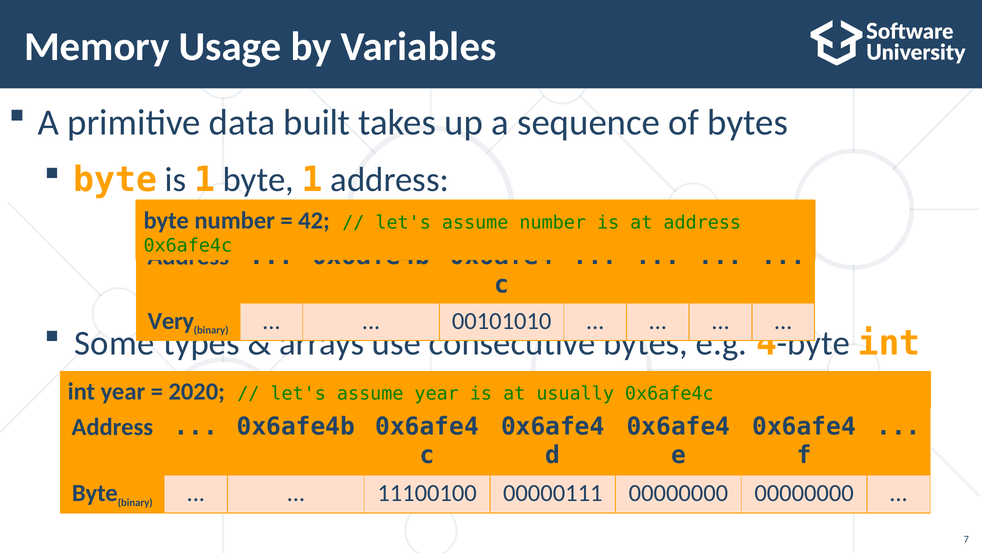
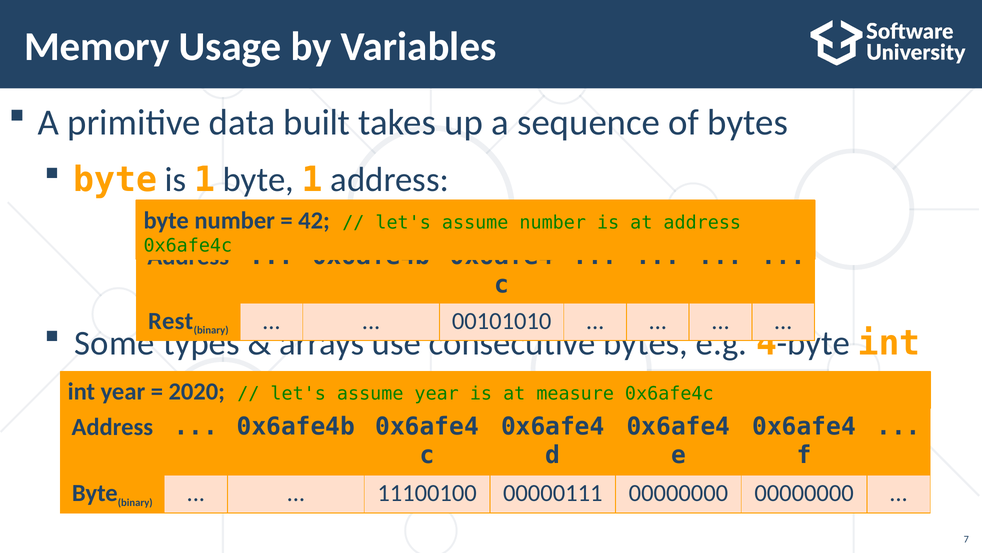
Very: Very -> Rest (171, 321)
usually: usually -> measure (575, 393)
